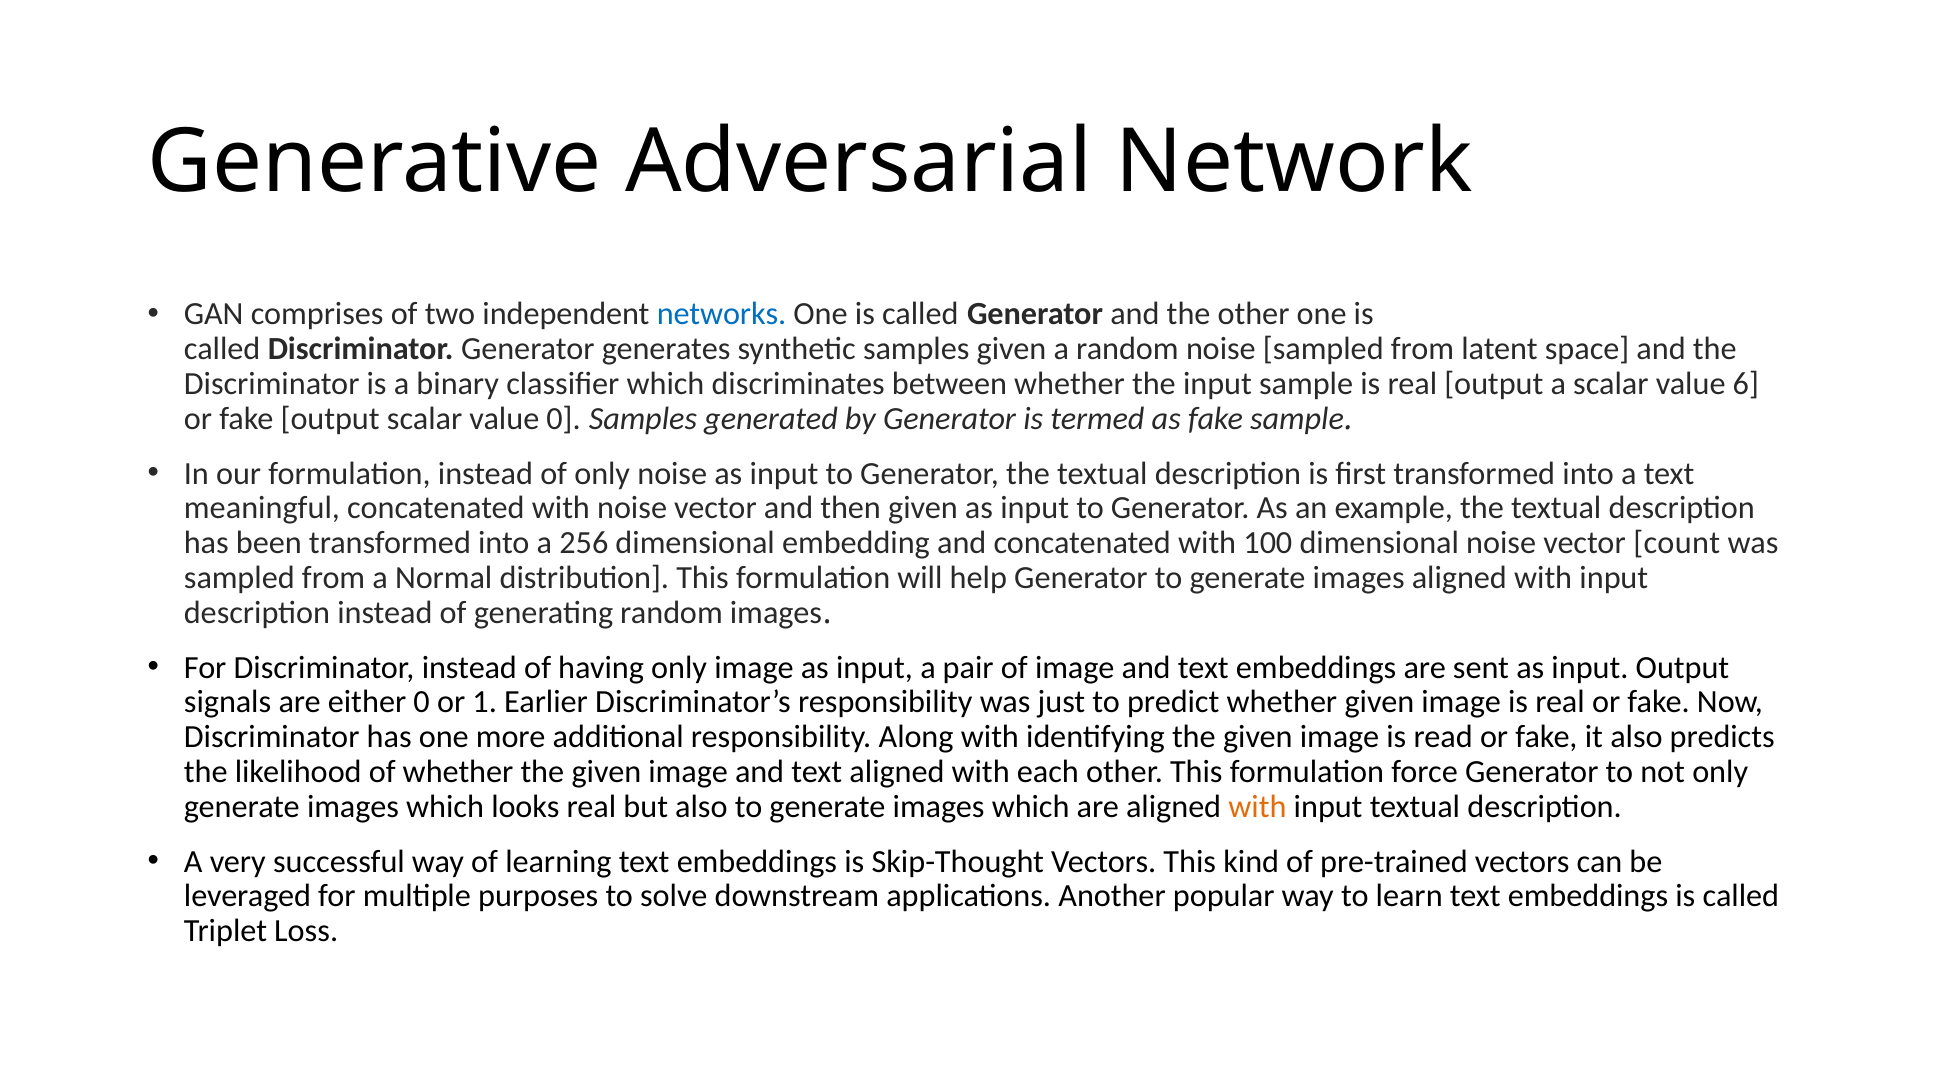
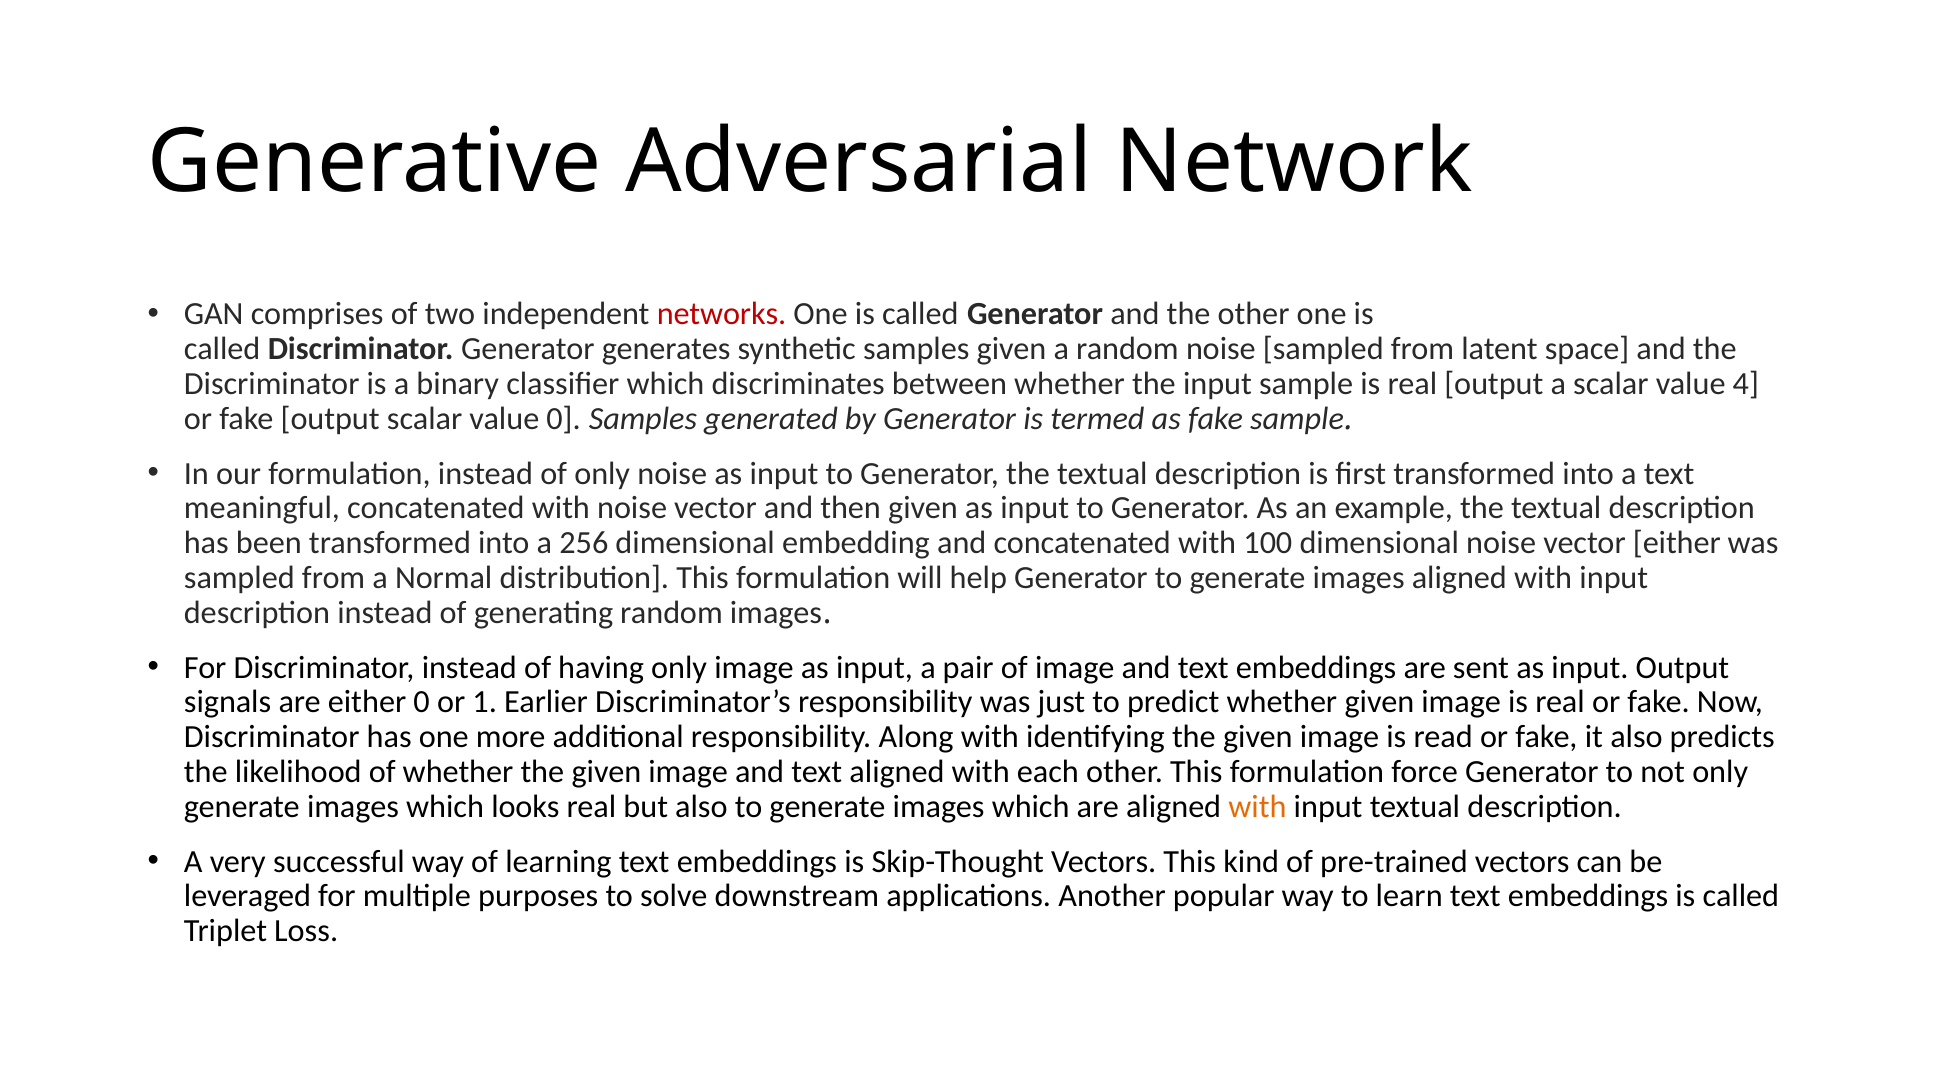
networks colour: blue -> red (721, 315)
6: 6 -> 4 (1746, 384)
vector count: count -> either (1677, 543)
